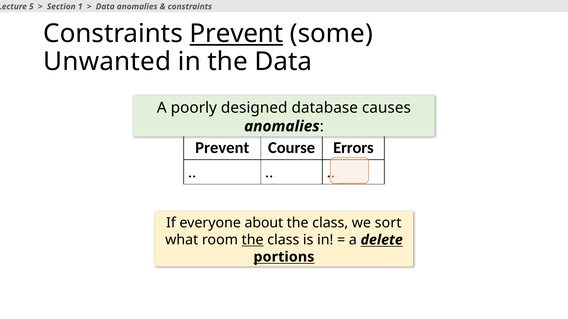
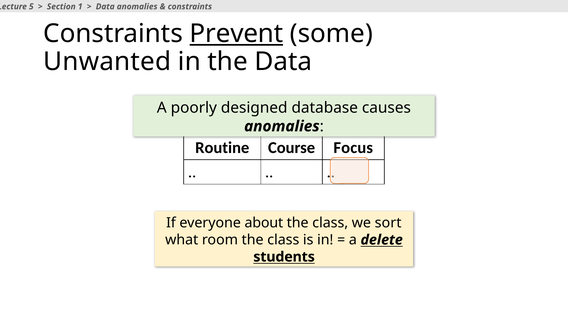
Prevent: Prevent -> Routine (222, 148)
Errors: Errors -> Focus (353, 148)
the underline: present -> none (253, 240)
portions: portions -> students (284, 257)
